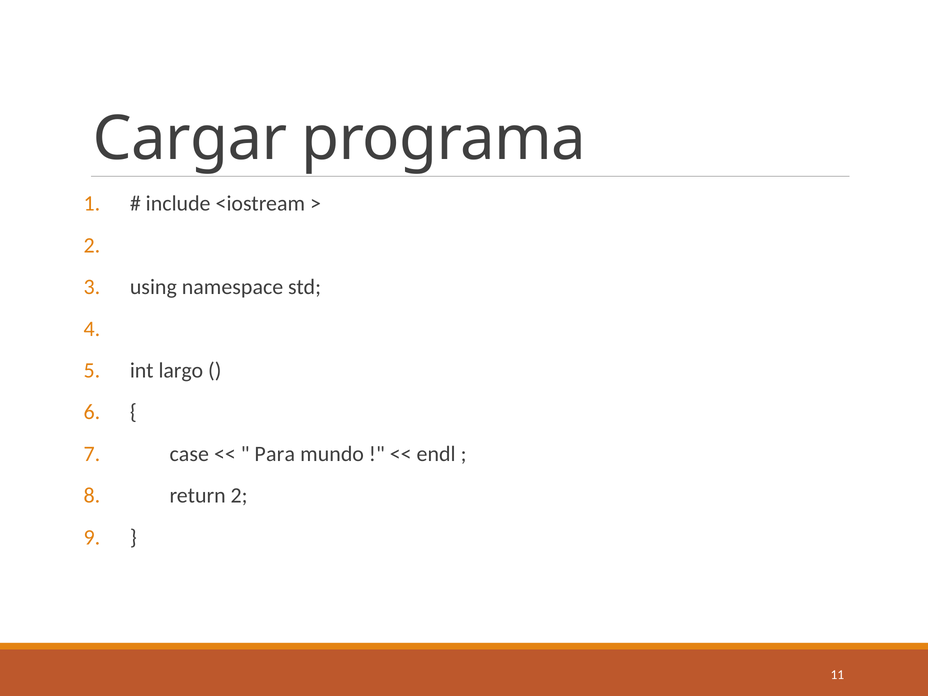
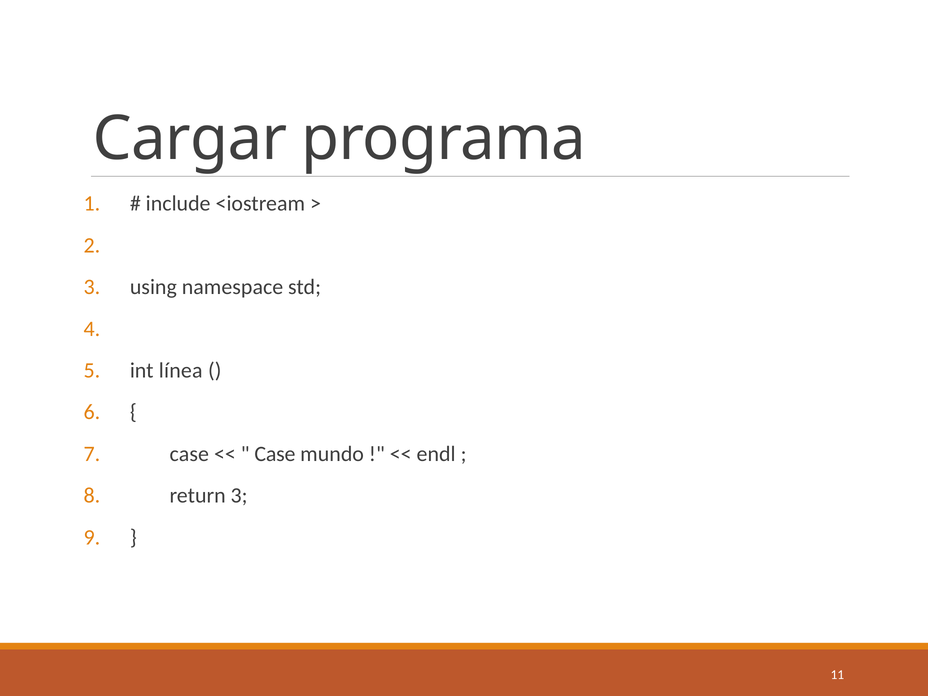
largo: largo -> línea (181, 371)
Para: Para -> Case (275, 454)
return 2: 2 -> 3 (239, 496)
